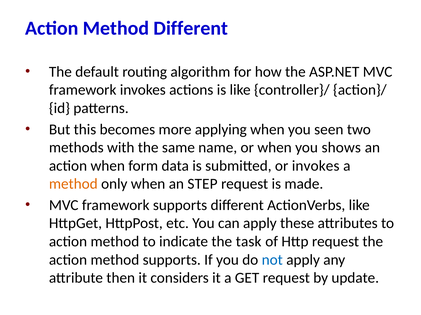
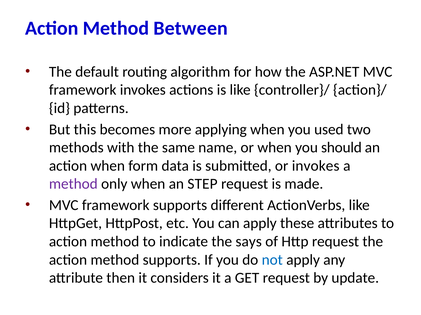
Method Different: Different -> Between (191, 28)
seen: seen -> used (329, 130)
shows: shows -> should (341, 148)
method colour: orange -> purple (73, 184)
task: task -> says (249, 242)
